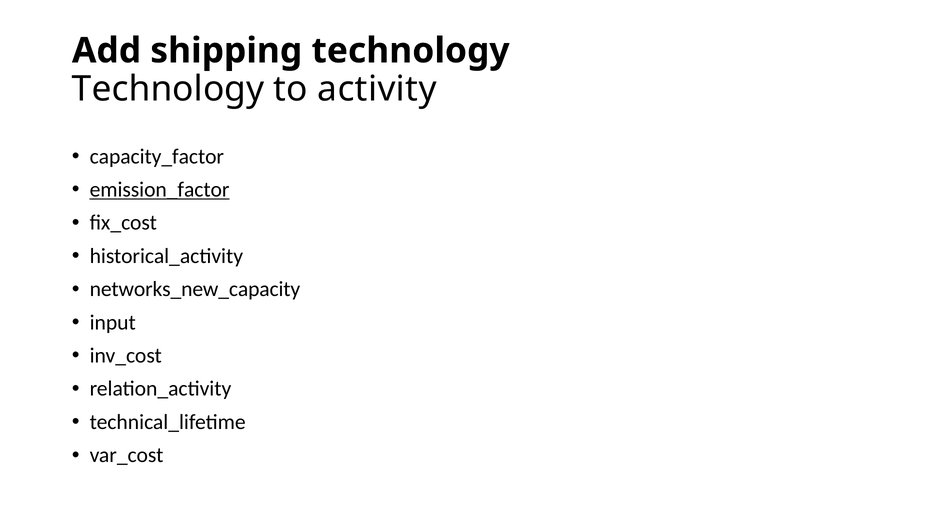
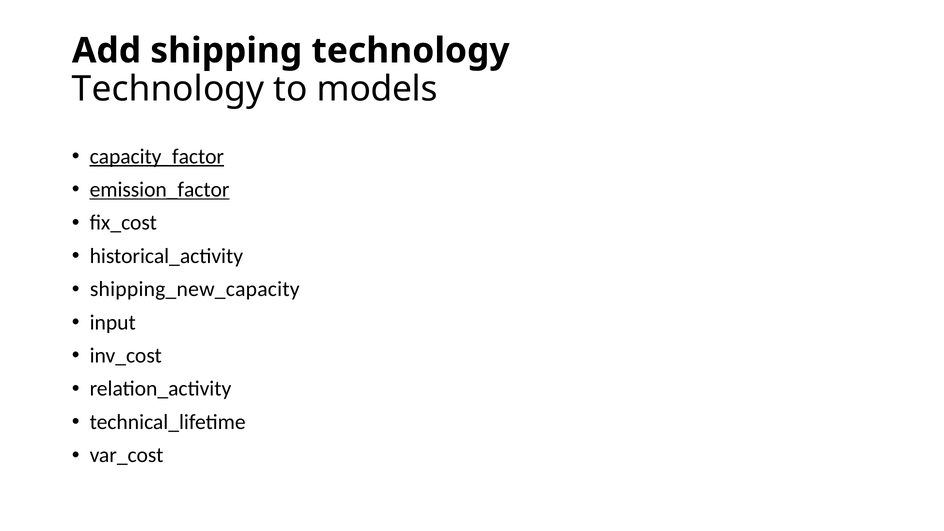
activity: activity -> models (377, 89)
capacity_factor underline: none -> present (157, 156)
networks_new_capacity: networks_new_capacity -> shipping_new_capacity (195, 289)
